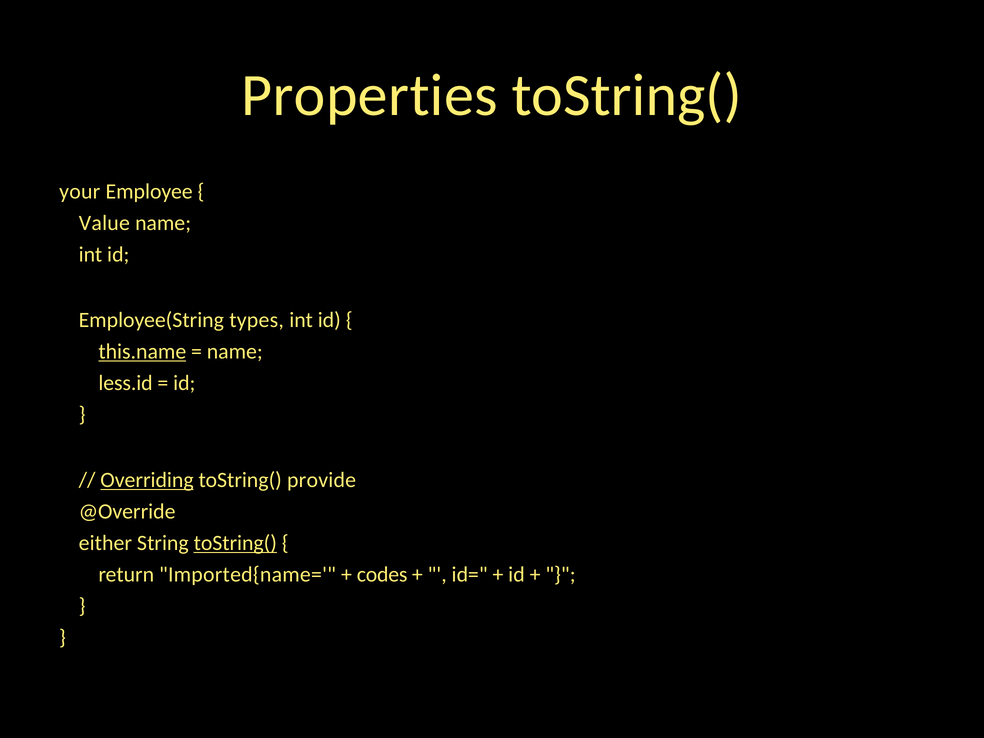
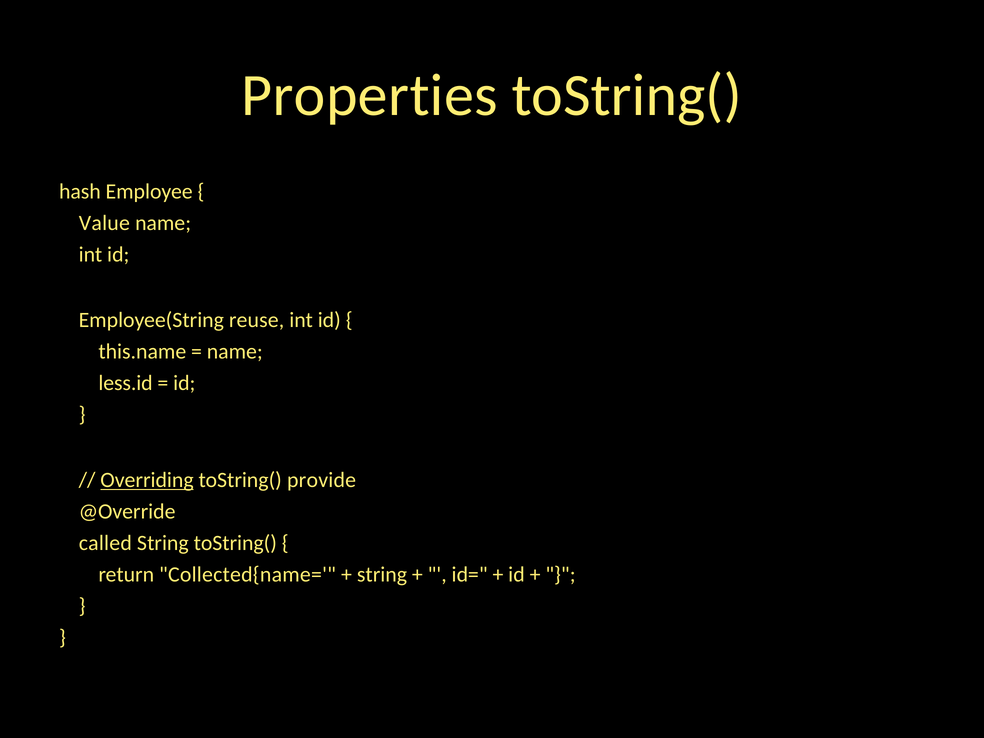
your: your -> hash (80, 192)
types: types -> reuse (257, 320)
this.name underline: present -> none (142, 352)
either: either -> called (105, 543)
toString( underline: present -> none (235, 543)
Imported{name=: Imported{name= -> Collected{name= (247, 575)
codes: codes -> string (382, 575)
